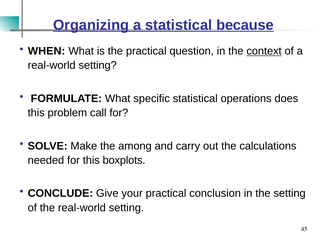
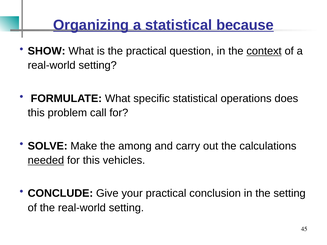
WHEN: WHEN -> SHOW (47, 51)
needed underline: none -> present (46, 160)
boxplots: boxplots -> vehicles (124, 160)
